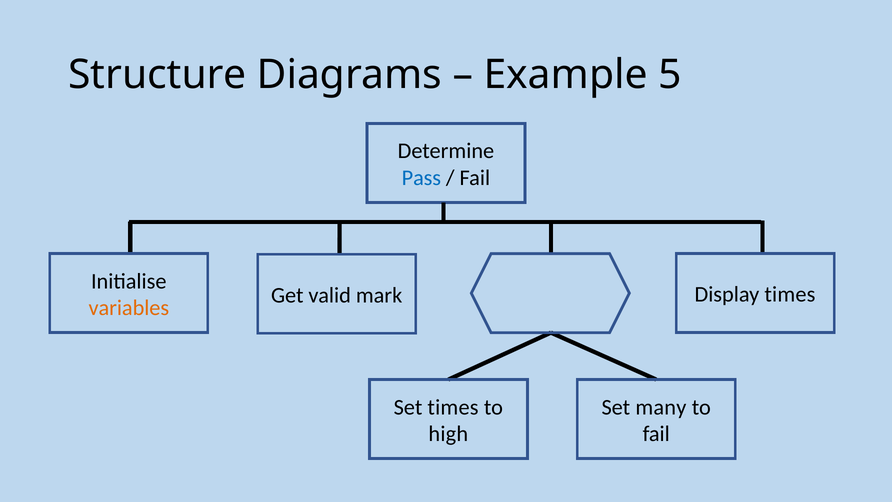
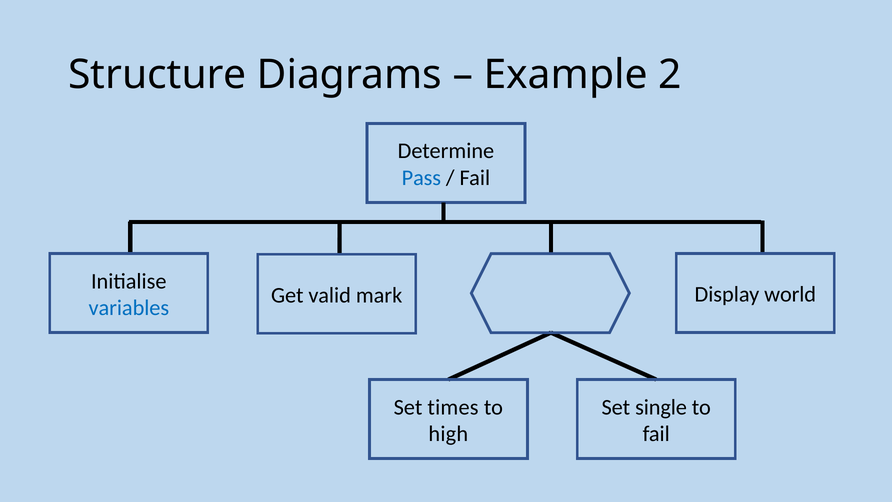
5: 5 -> 2 (670, 75)
Display times: times -> world (790, 294)
variables colour: orange -> blue (129, 308)
many: many -> single (661, 407)
